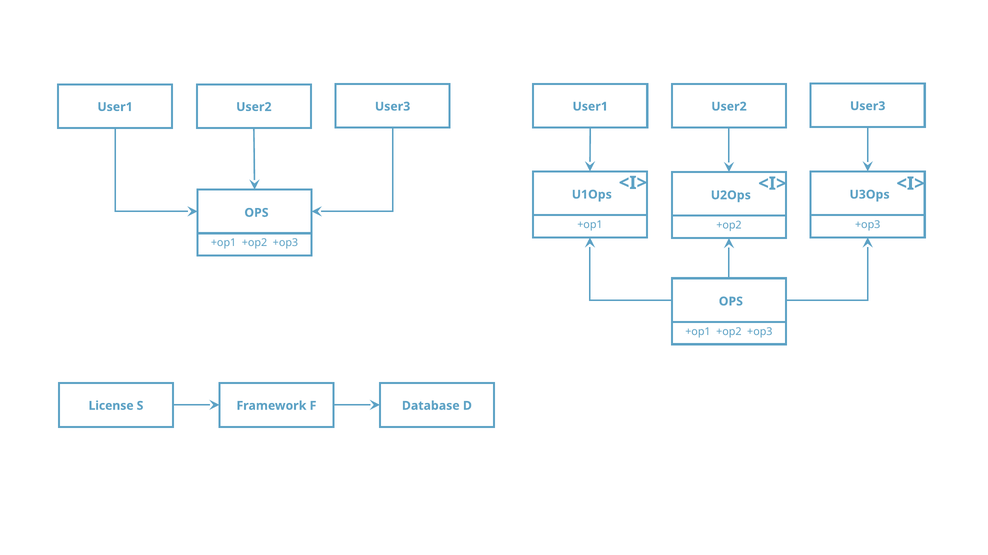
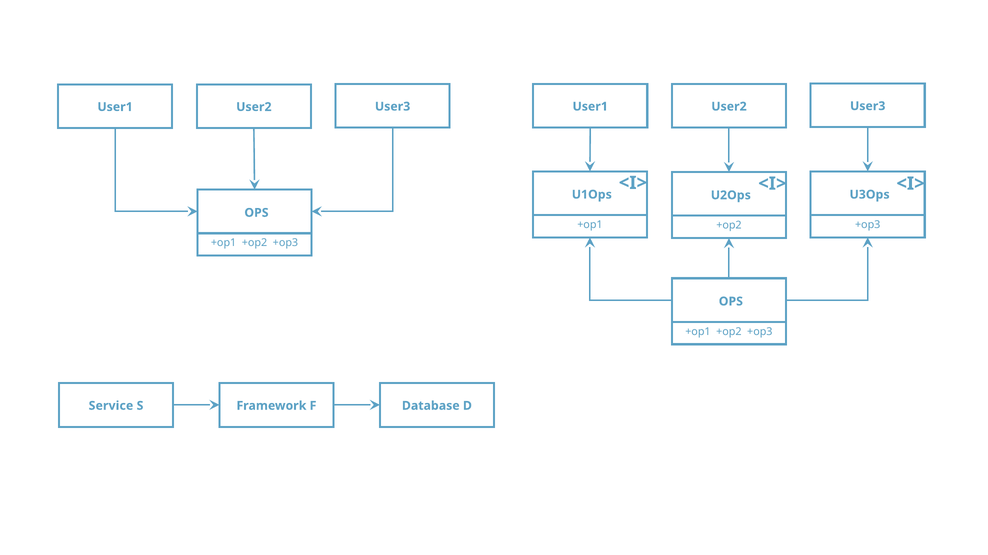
License: License -> Service (111, 406)
